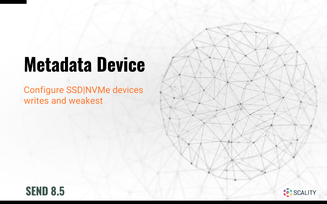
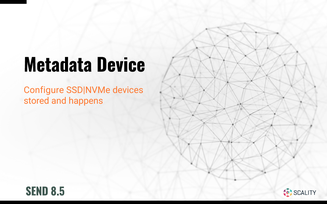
writes: writes -> stored (36, 101)
weakest: weakest -> happens (86, 101)
